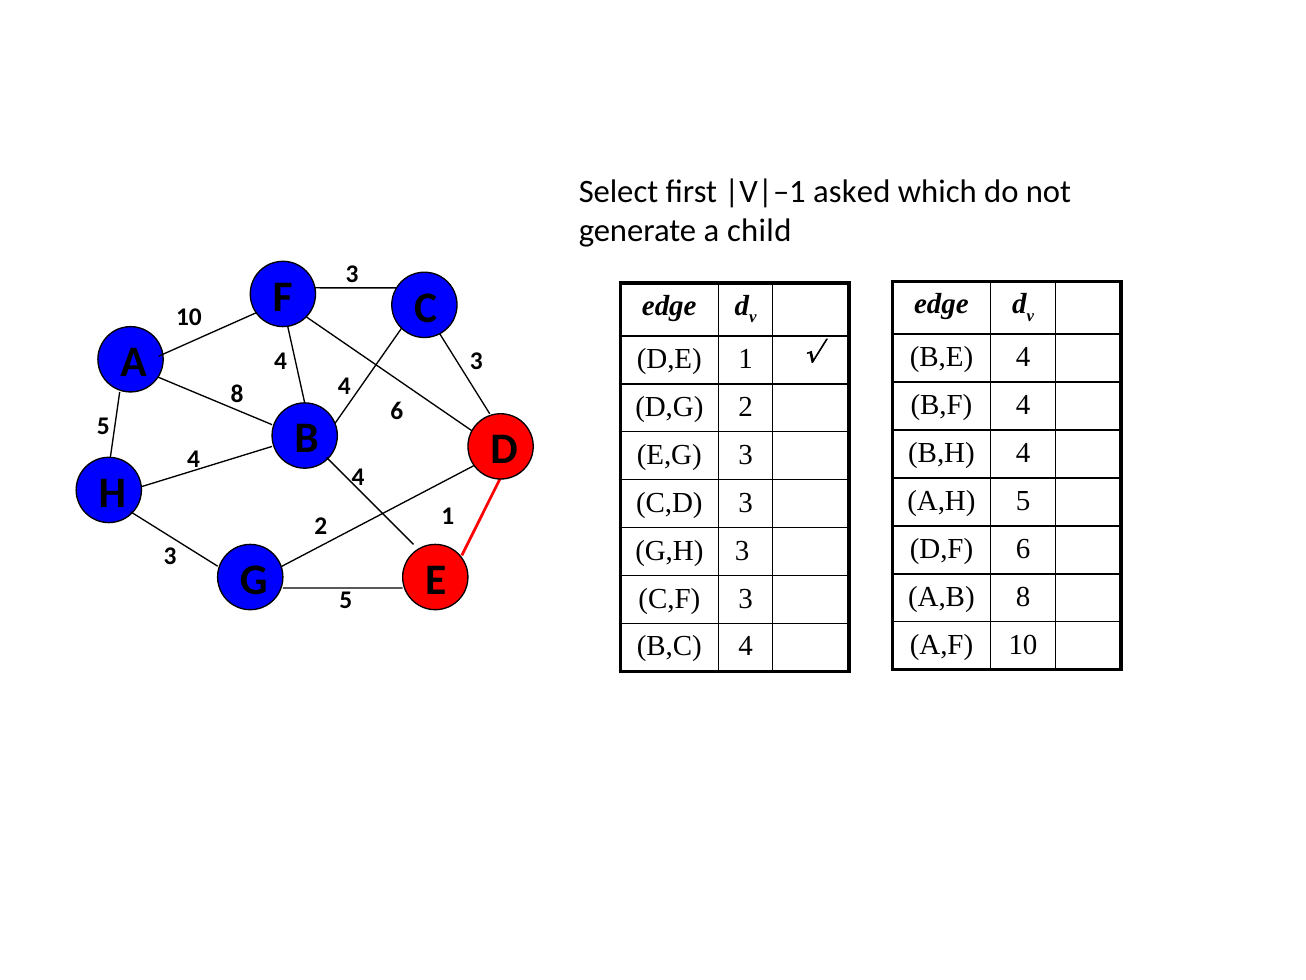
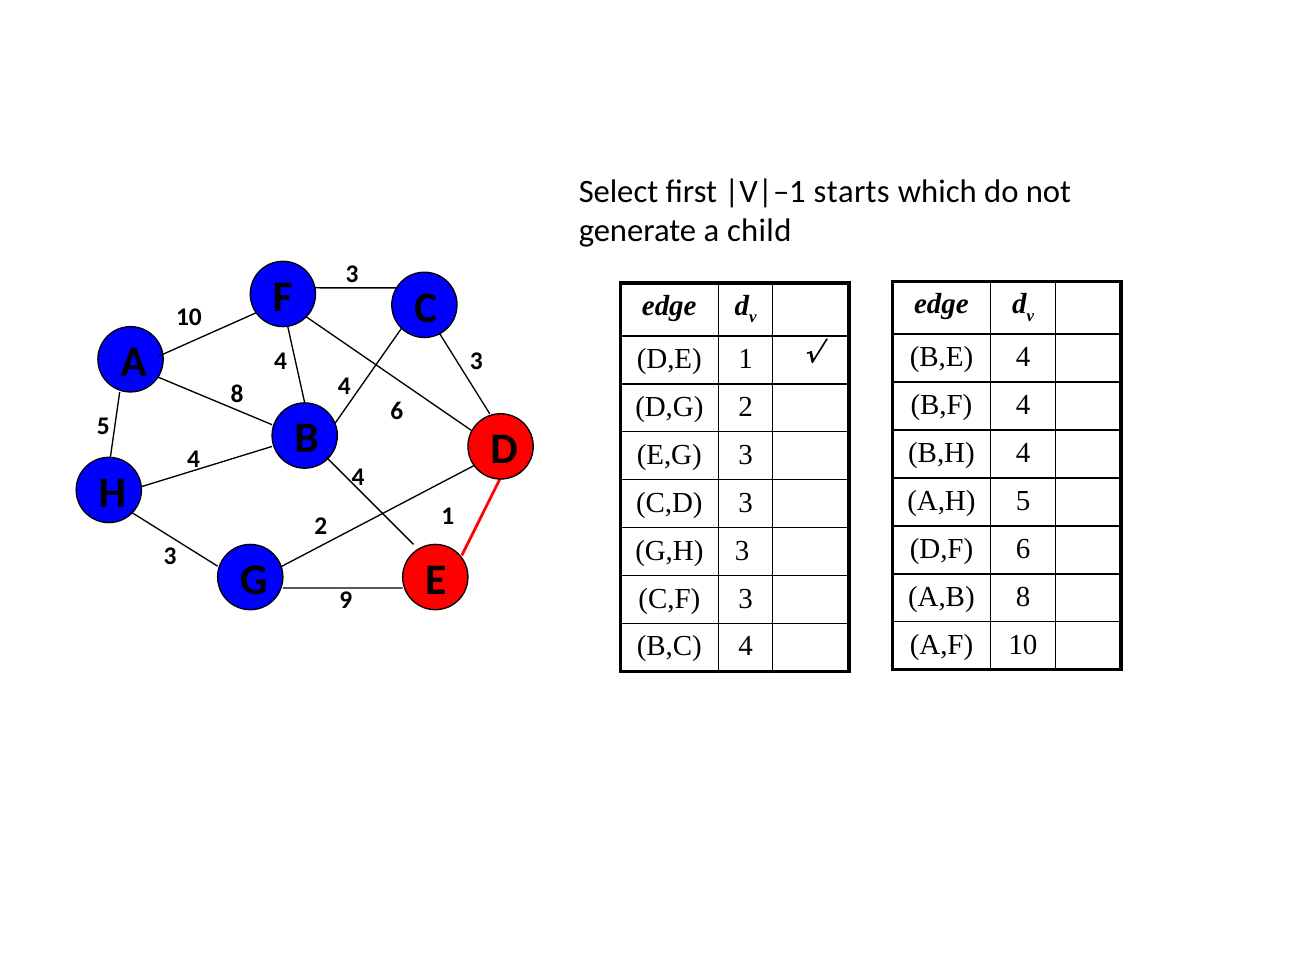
asked: asked -> starts (852, 192)
G 5: 5 -> 9 (346, 600)
